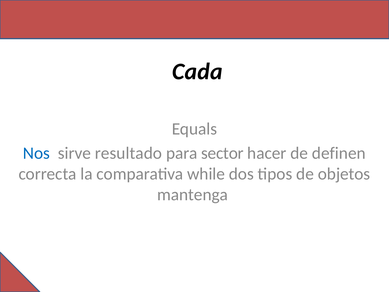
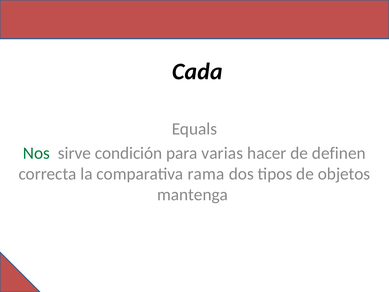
Nos colour: blue -> green (36, 153)
resultado: resultado -> condición (129, 153)
sector: sector -> varias (222, 153)
while: while -> rama (206, 174)
